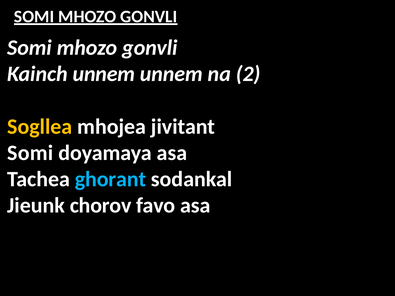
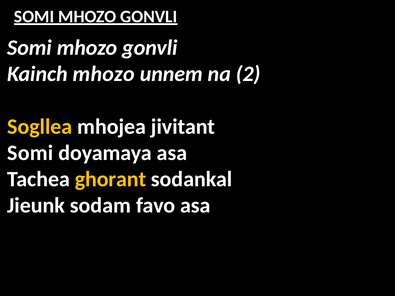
Kainch unnem: unnem -> mhozo (104, 74)
ghorant colour: light blue -> yellow (111, 179)
chorov: chorov -> sodam (100, 206)
